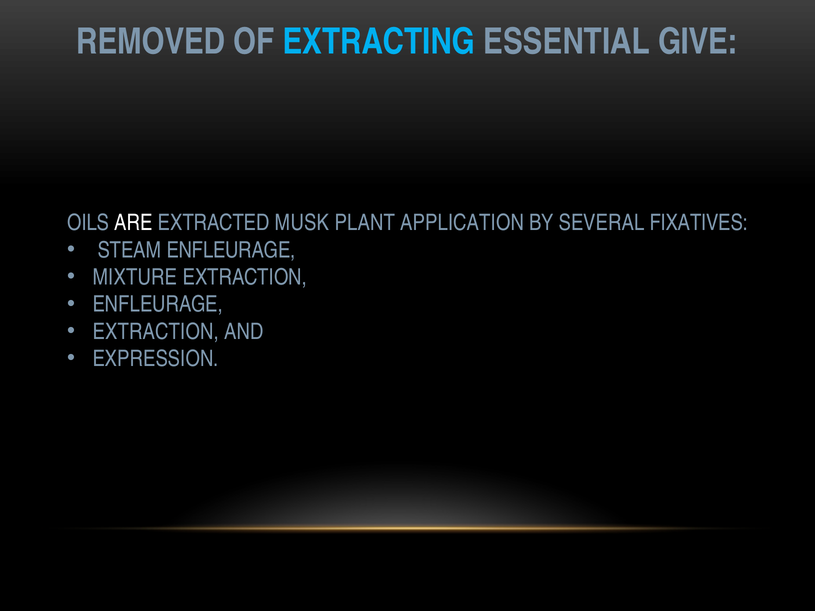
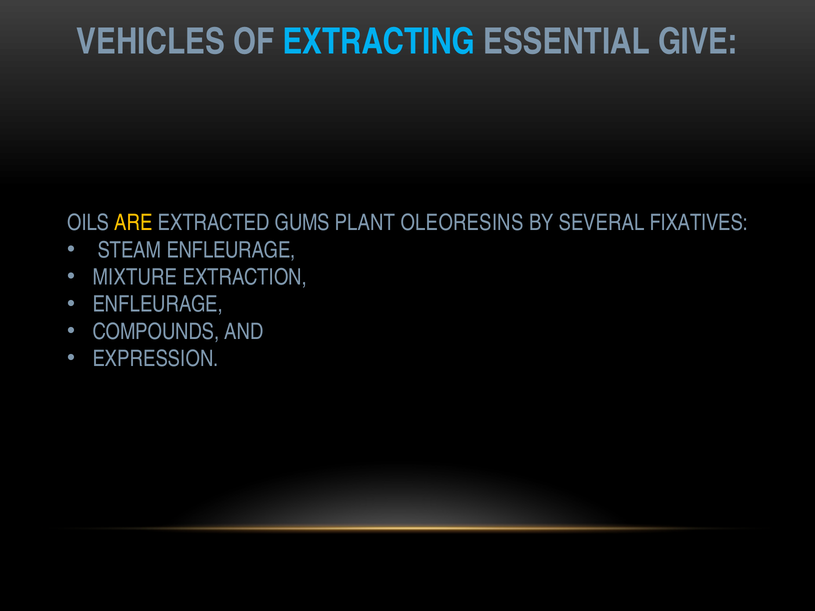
REMOVED: REMOVED -> VEHICLES (151, 42)
ARE colour: white -> yellow (133, 223)
MUSK: MUSK -> GUMS (302, 223)
APPLICATION: APPLICATION -> OLEORESINS (462, 223)
EXTRACTION: EXTRACTION -> COMPOUNDS (156, 332)
